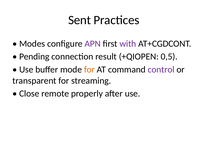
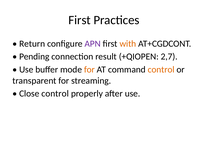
Sent: Sent -> First (80, 20)
Modes: Modes -> Return (32, 44)
with colour: purple -> orange (128, 44)
0,5: 0,5 -> 2,7 (169, 57)
control colour: purple -> orange (161, 70)
Close remote: remote -> control (55, 94)
